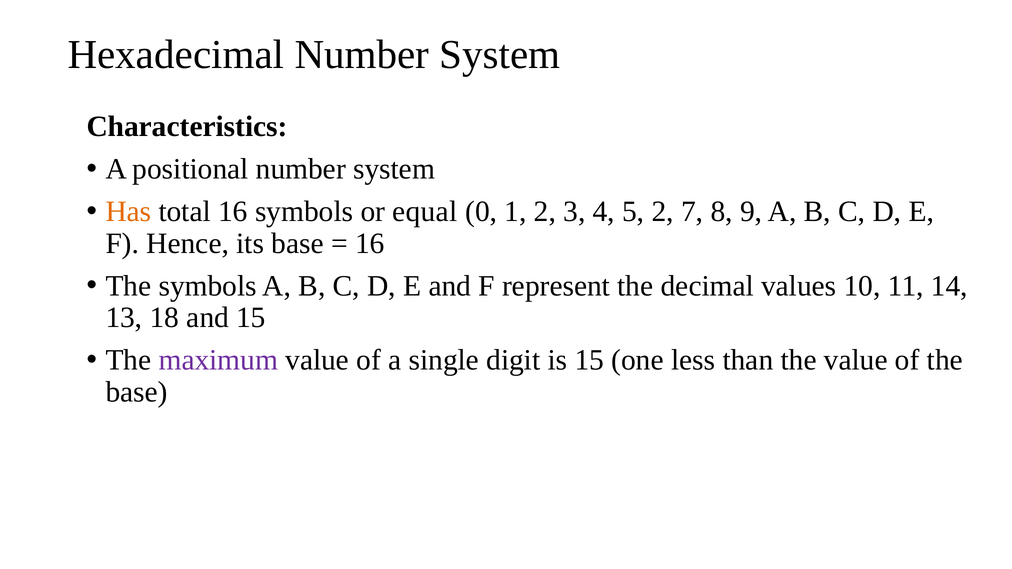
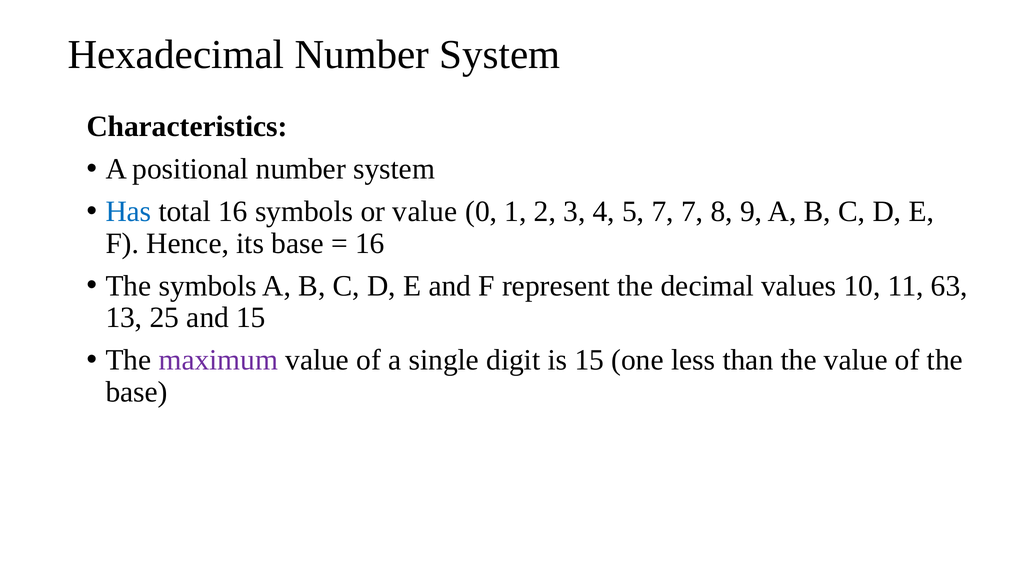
Has colour: orange -> blue (128, 212)
or equal: equal -> value (425, 212)
5 2: 2 -> 7 (663, 212)
14: 14 -> 63 (949, 286)
18: 18 -> 25 (164, 318)
